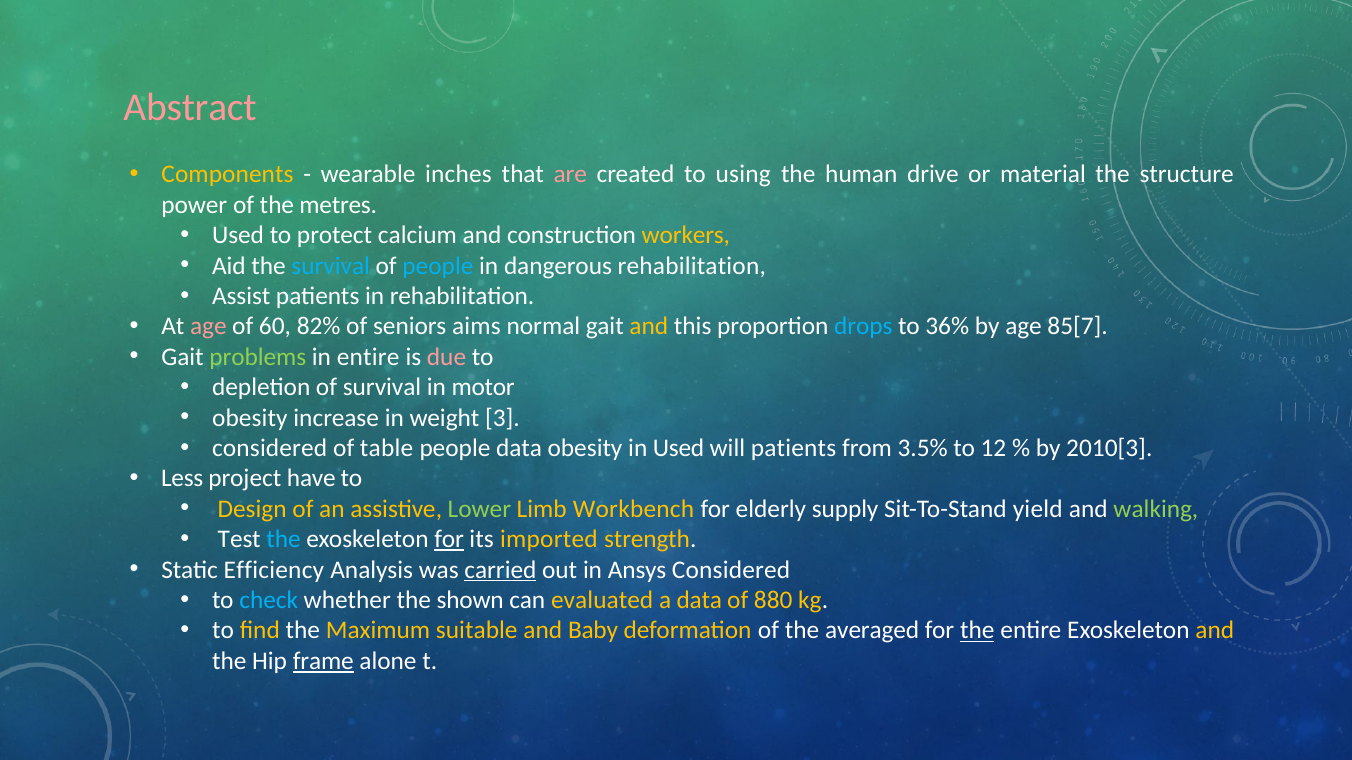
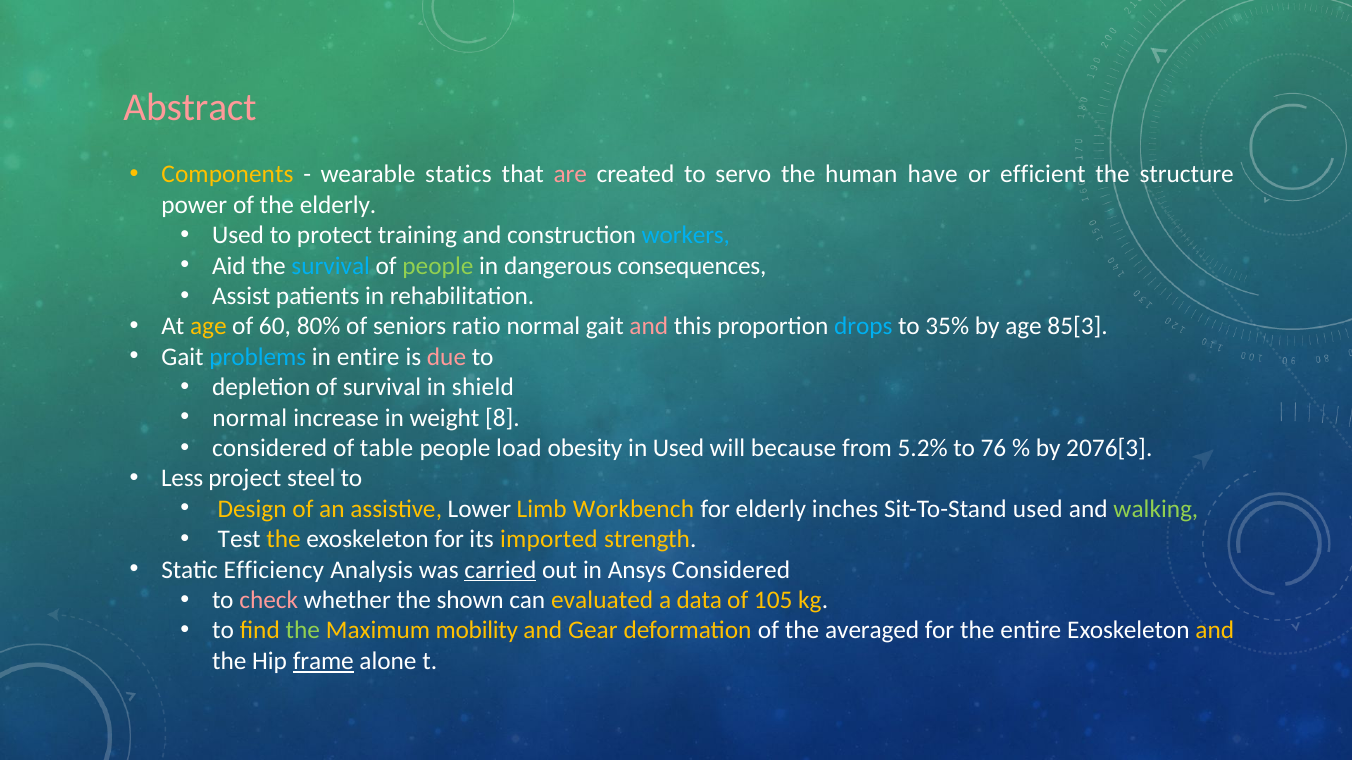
inches: inches -> statics (459, 175)
using: using -> servo (743, 175)
drive: drive -> have (933, 175)
material: material -> efficient (1043, 175)
the metres: metres -> elderly (338, 205)
calcium: calcium -> training (417, 236)
workers colour: yellow -> light blue (686, 236)
people colour: light blue -> light green (438, 266)
dangerous rehabilitation: rehabilitation -> consequences (692, 266)
age colour: pink -> yellow (208, 327)
82%: 82% -> 80% (319, 327)
aims: aims -> ratio (476, 327)
and colour: yellow -> pink (649, 327)
36%: 36% -> 35% (947, 327)
85[7: 85[7 -> 85[3 (1078, 327)
problems colour: light green -> light blue (258, 357)
motor: motor -> shield (483, 388)
obesity: obesity -> normal (250, 418)
3: 3 -> 8 (502, 418)
people data: data -> load (519, 448)
will patients: patients -> because (794, 448)
3.5%: 3.5% -> 5.2% (923, 448)
12: 12 -> 76 (993, 448)
2010[3: 2010[3 -> 2076[3 (1109, 448)
have: have -> steel (311, 479)
Lower colour: light green -> white (479, 509)
supply: supply -> inches (845, 509)
Sit-To-Stand yield: yield -> used (1038, 509)
the colour: light blue -> yellow (284, 540)
for underline: present -> none (449, 540)
check colour: light blue -> pink (269, 601)
880: 880 -> 105 (773, 601)
the colour: white -> light green (303, 631)
suitable: suitable -> mobility (477, 631)
Baby: Baby -> Gear (593, 631)
the underline: present -> none (977, 631)
